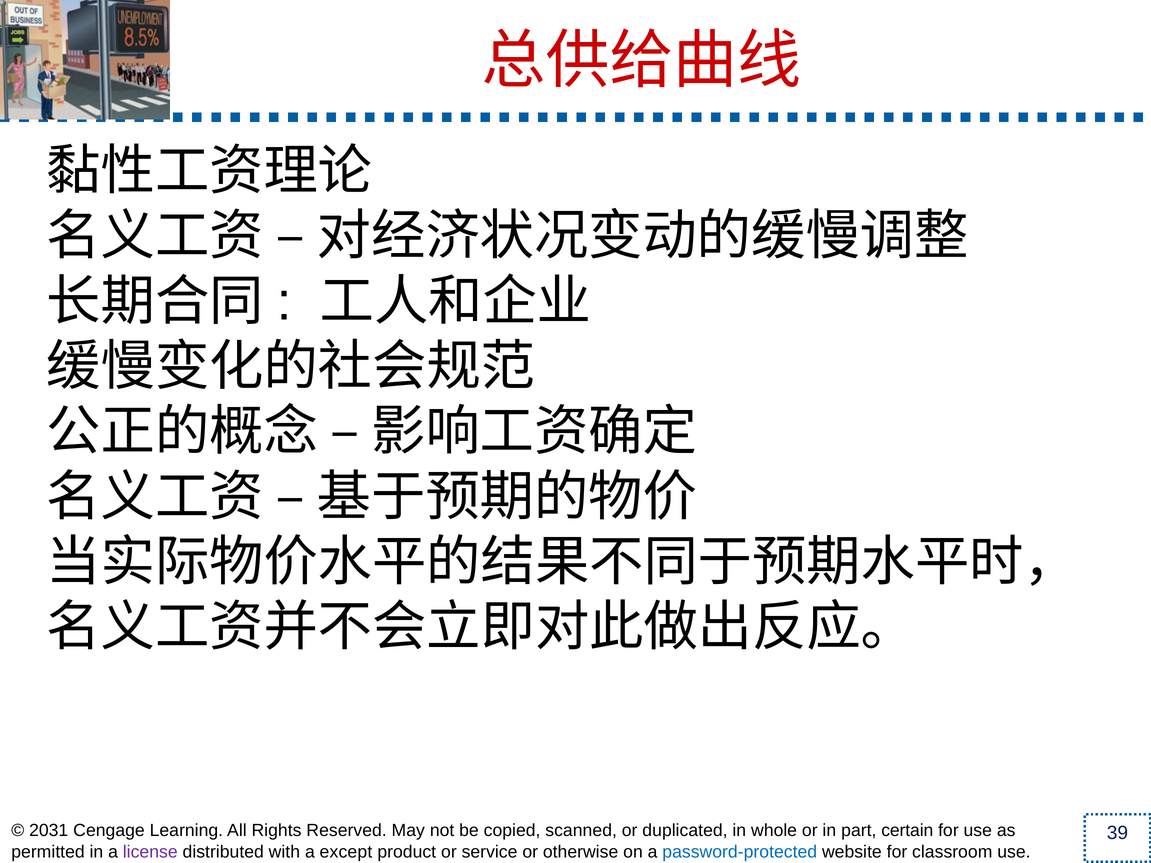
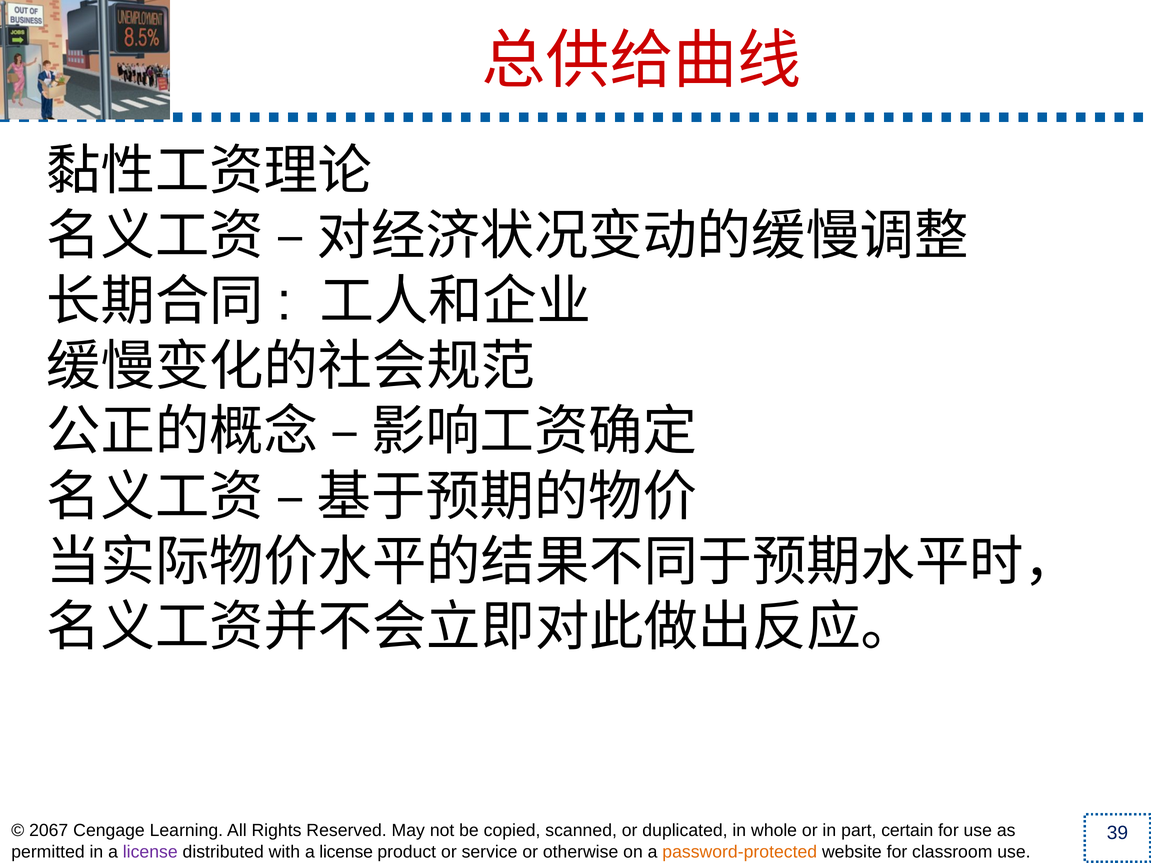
2031: 2031 -> 2067 (49, 831)
with a except: except -> license (346, 852)
password-protected colour: blue -> orange (740, 852)
